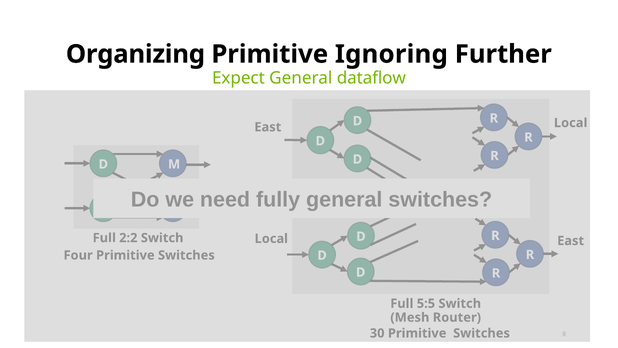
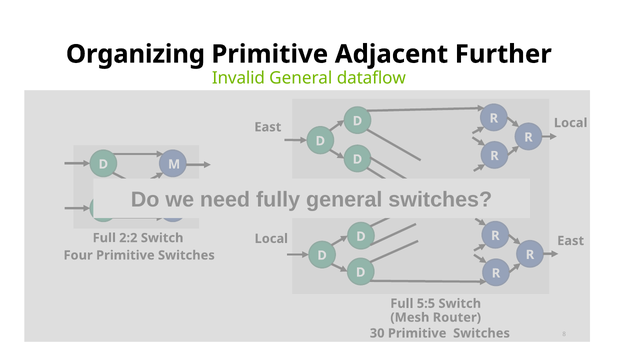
Ignoring: Ignoring -> Adjacent (391, 54)
Expect: Expect -> Invalid (238, 78)
